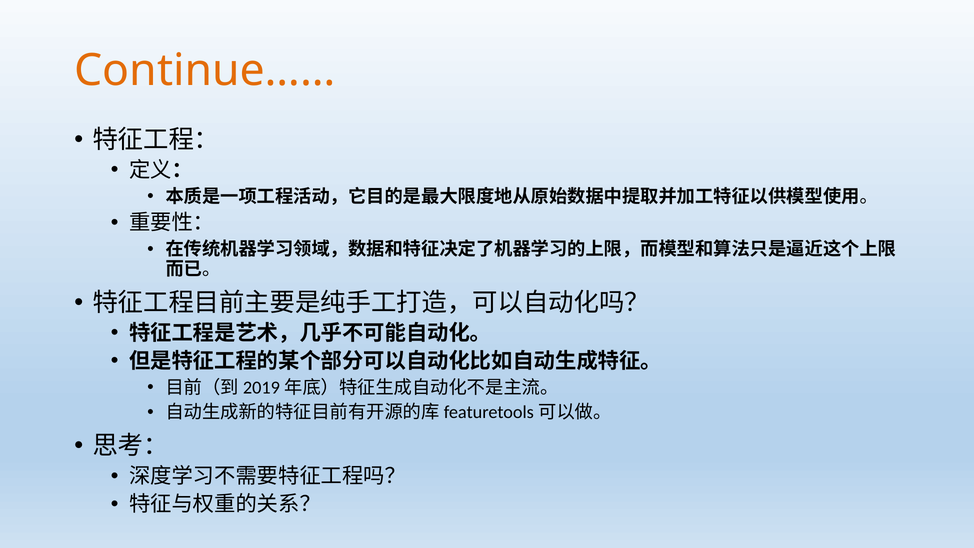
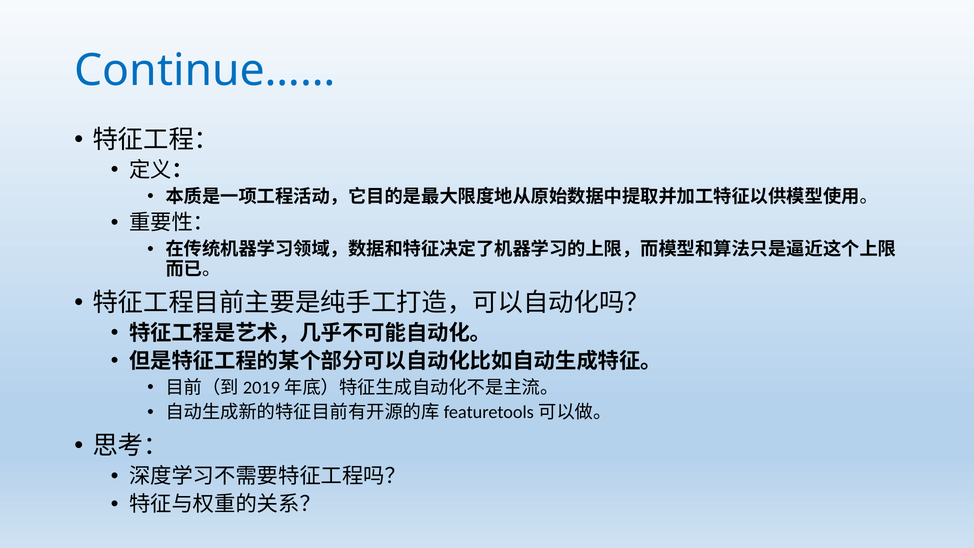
Continue…… colour: orange -> blue (205, 71)
